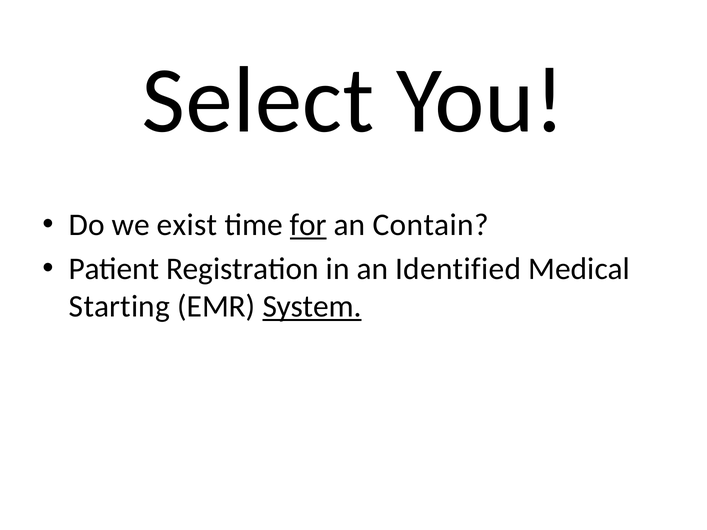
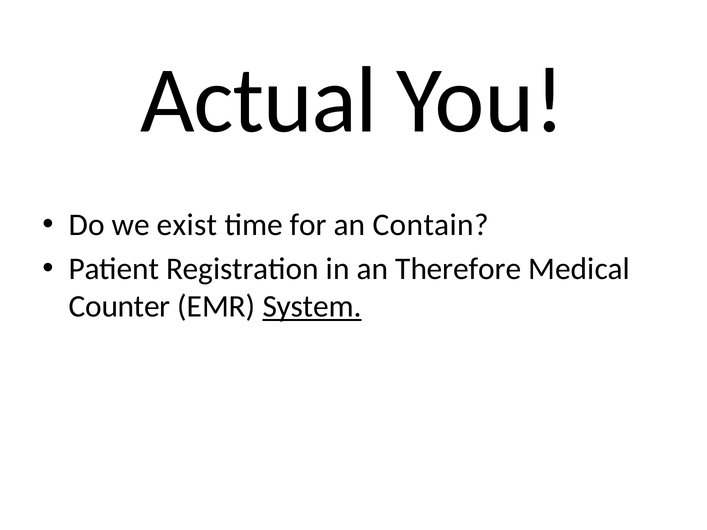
Select: Select -> Actual (259, 101)
for underline: present -> none (308, 225)
Identified: Identified -> Therefore (458, 269)
Starting: Starting -> Counter (120, 307)
